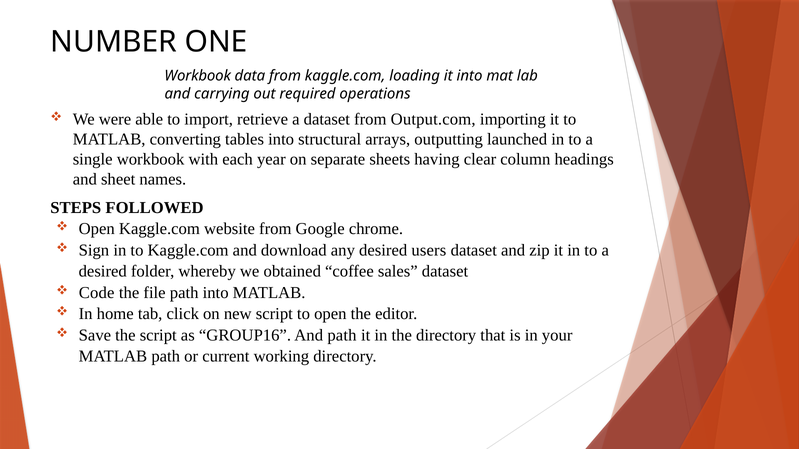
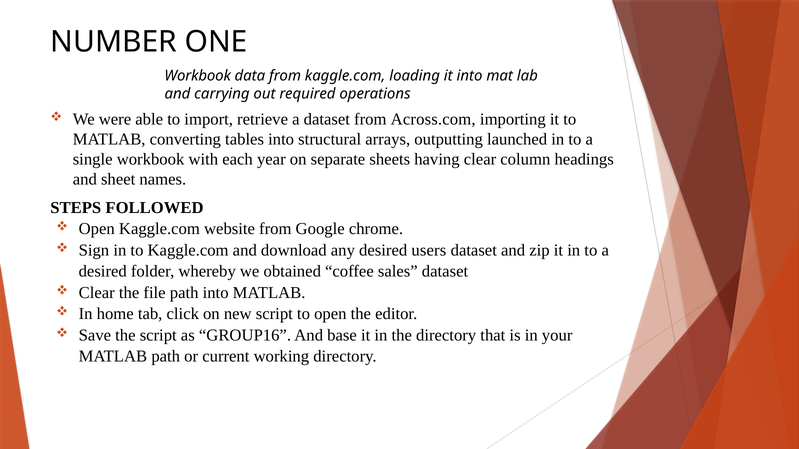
Output.com: Output.com -> Across.com (433, 119)
Code: Code -> Clear (97, 293)
And path: path -> base (342, 336)
